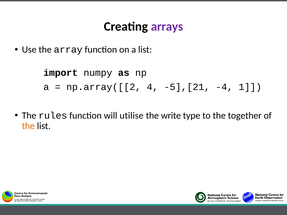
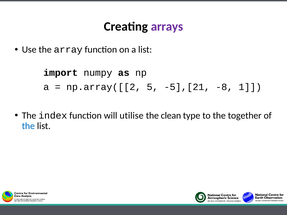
4: 4 -> 5 (152, 87)
-4: -4 -> -8 (224, 87)
rules: rules -> index (53, 116)
write: write -> clean (171, 116)
the colour: orange -> blue (28, 126)
